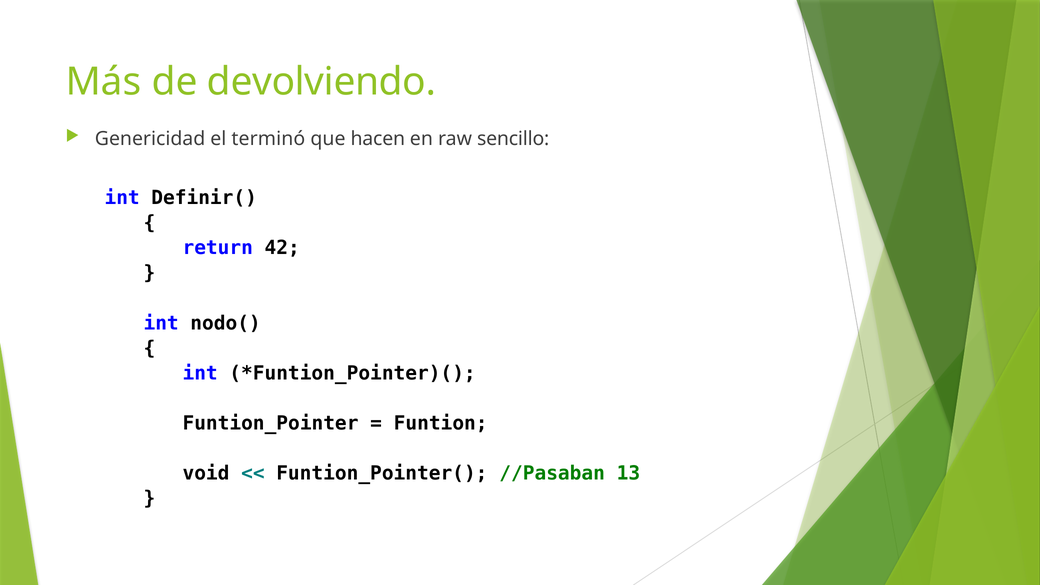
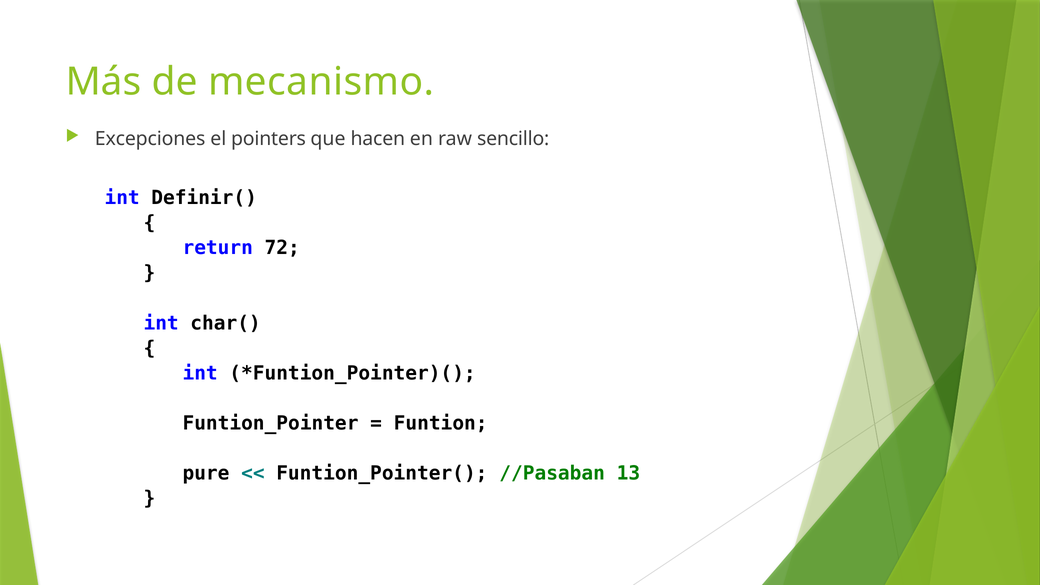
devolviendo: devolviendo -> mecanismo (321, 82)
Genericidad: Genericidad -> Excepciones (150, 139)
terminó: terminó -> pointers (268, 139)
42: 42 -> 72 (282, 248)
nodo(: nodo( -> char( (226, 323)
void: void -> pure (206, 473)
